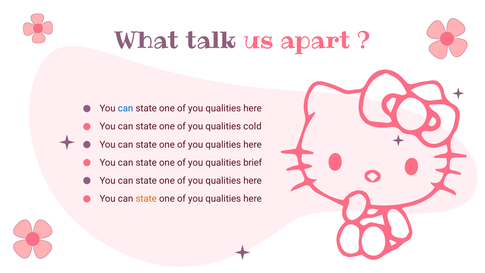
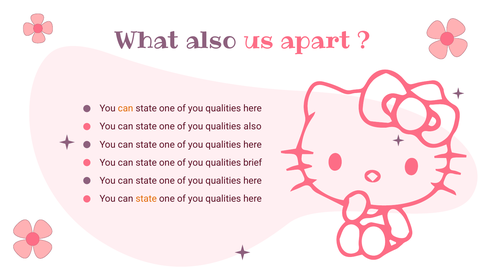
What talk: talk -> also (211, 40)
can colour: blue -> orange (126, 108)
qualities cold: cold -> also (253, 126)
